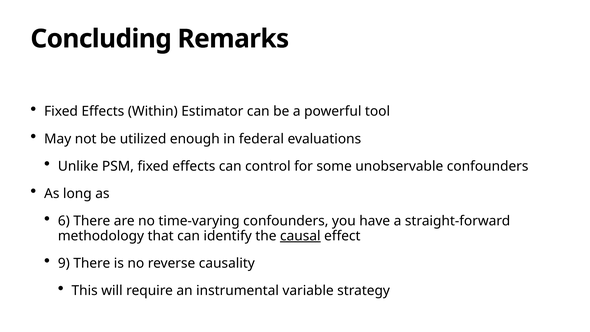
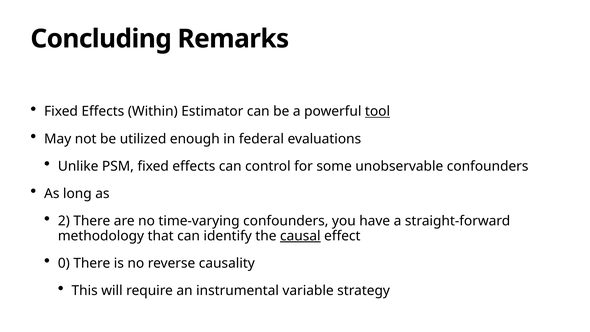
tool underline: none -> present (378, 111)
6: 6 -> 2 (64, 221)
9: 9 -> 0 (64, 263)
